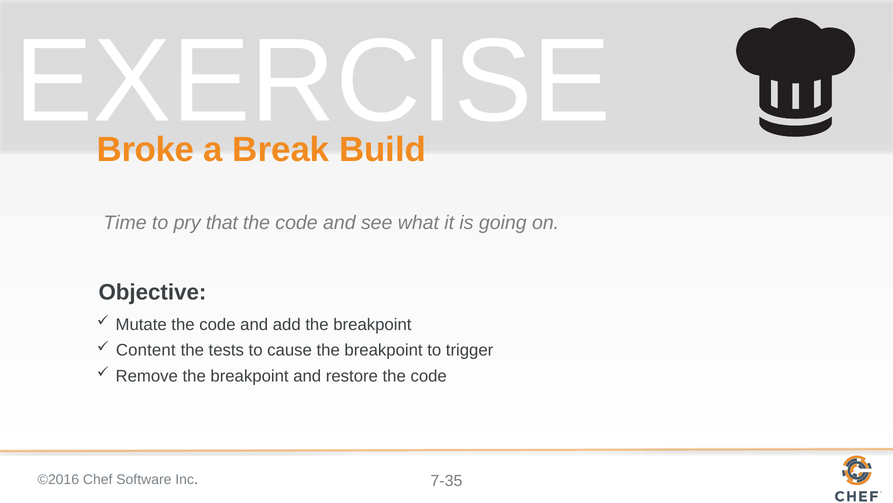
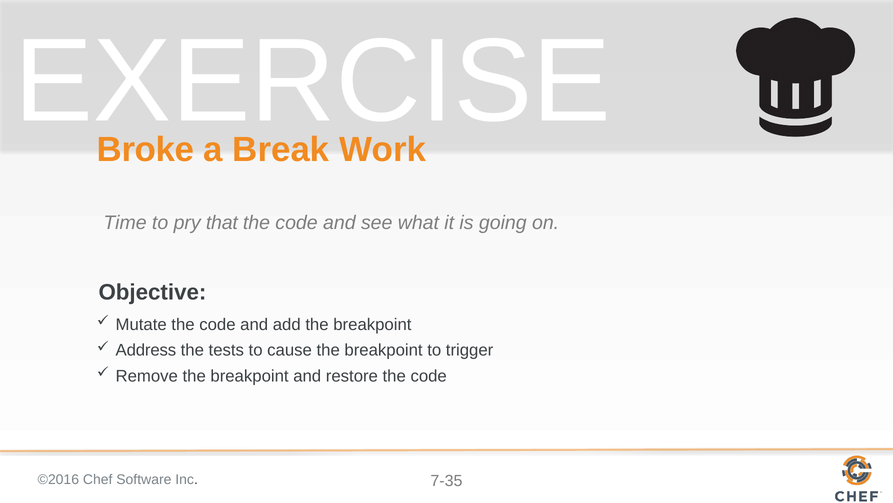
Build: Build -> Work (383, 150)
Content: Content -> Address (146, 350)
